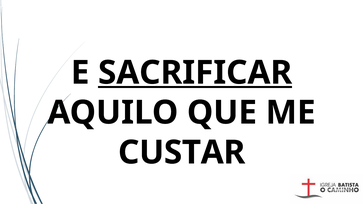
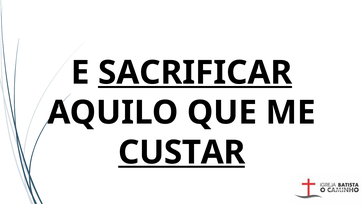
CUSTAR underline: none -> present (182, 153)
